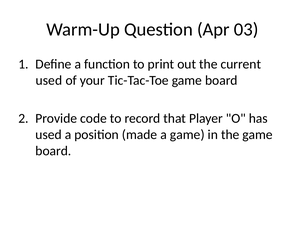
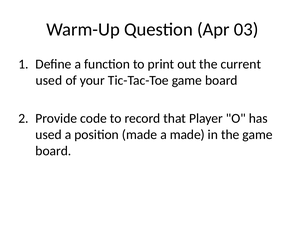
a game: game -> made (187, 134)
